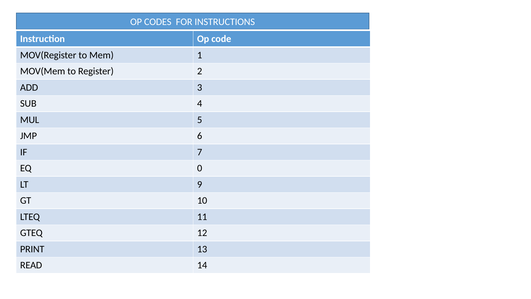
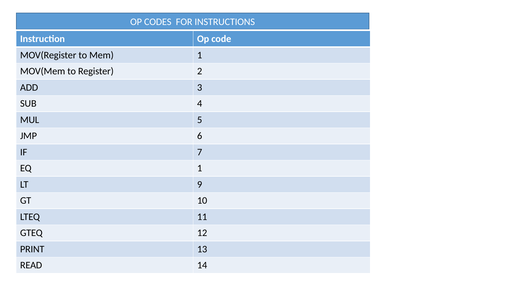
EQ 0: 0 -> 1 (200, 168)
